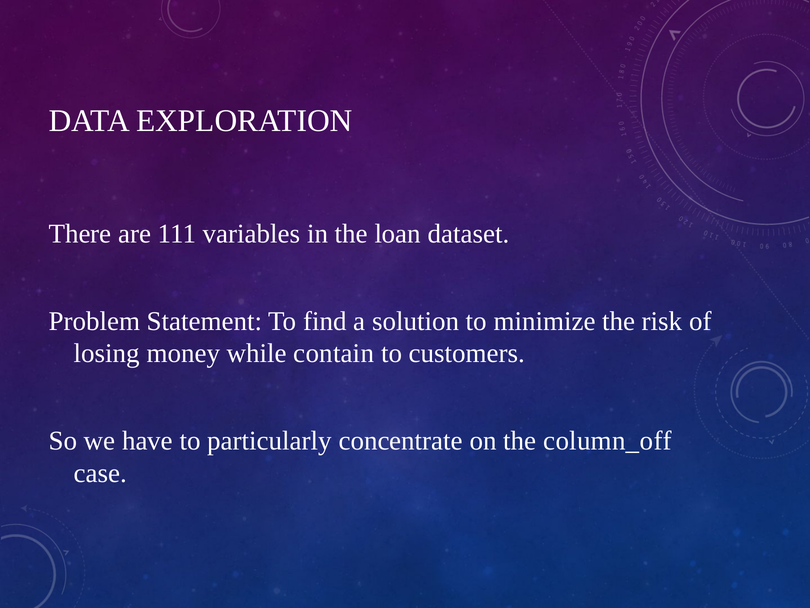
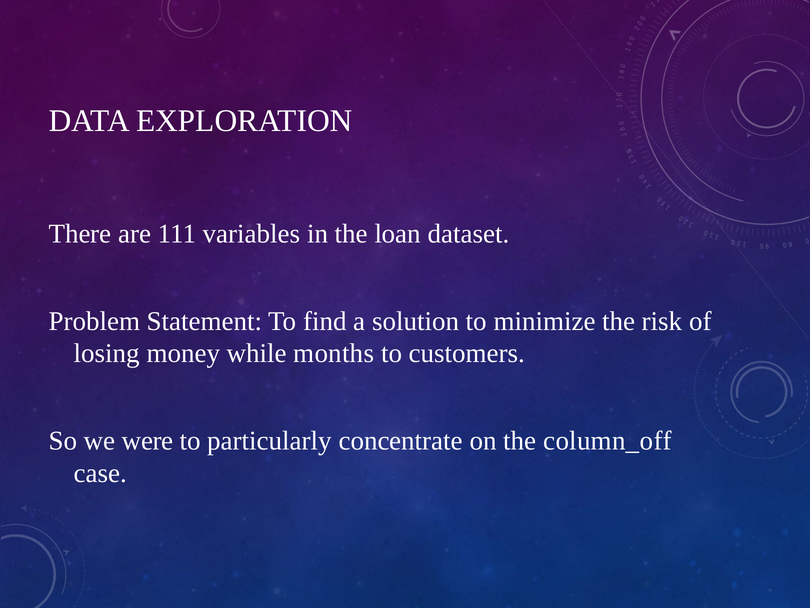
contain: contain -> months (334, 353)
have: have -> were (148, 441)
